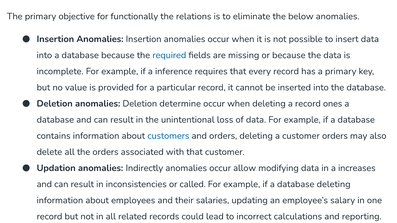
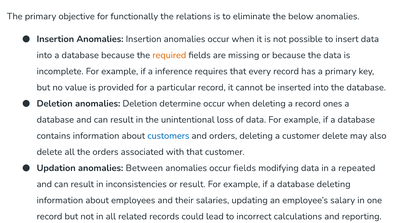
required colour: blue -> orange (169, 55)
customer orders: orders -> delete (335, 136)
Indirectly: Indirectly -> Between (144, 168)
occur allow: allow -> fields (245, 168)
increases: increases -> repeated (357, 168)
or called: called -> result (193, 184)
